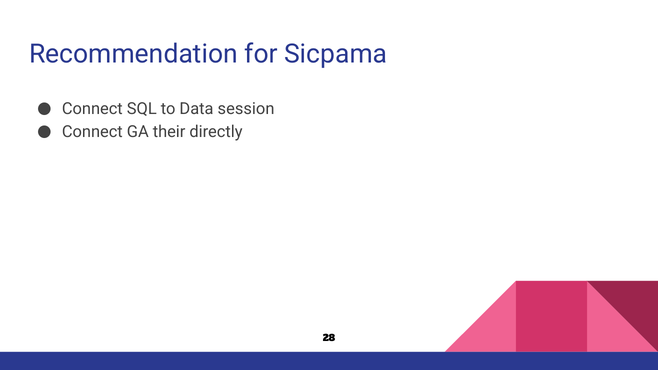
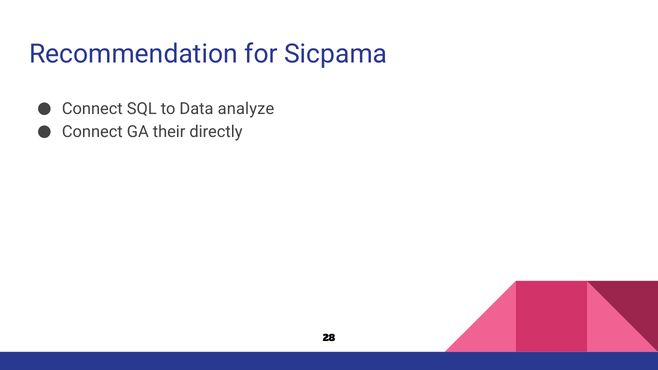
session: session -> analyze (246, 109)
